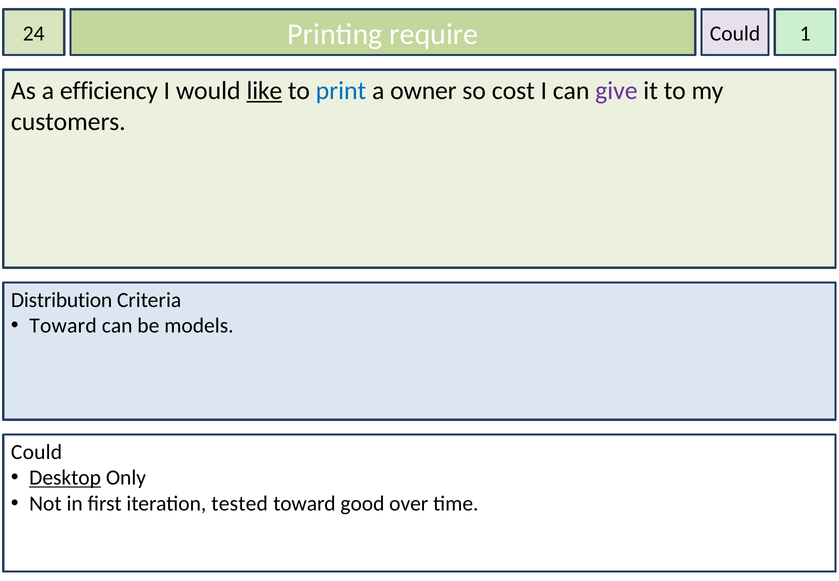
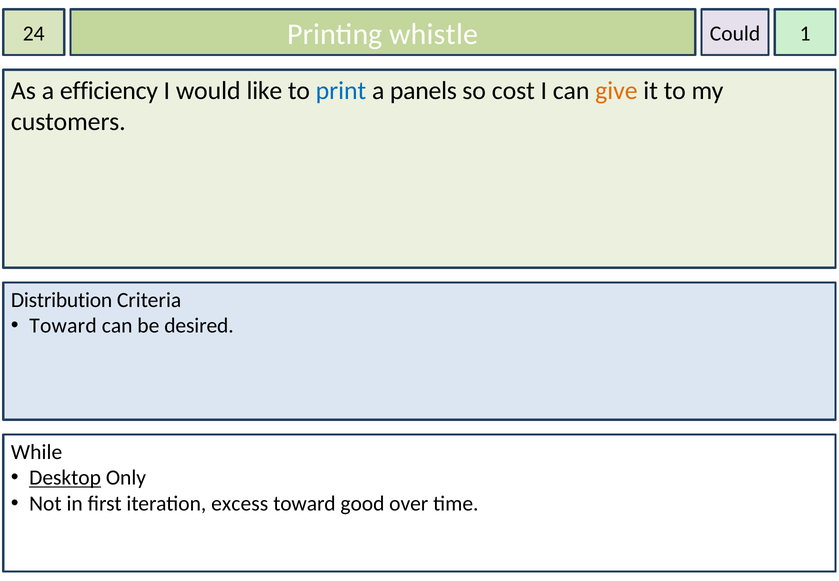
require: require -> whistle (434, 34)
like underline: present -> none (264, 91)
owner: owner -> panels (423, 91)
give colour: purple -> orange (616, 91)
models: models -> desired (199, 326)
Could: Could -> While (37, 452)
tested: tested -> excess (240, 503)
